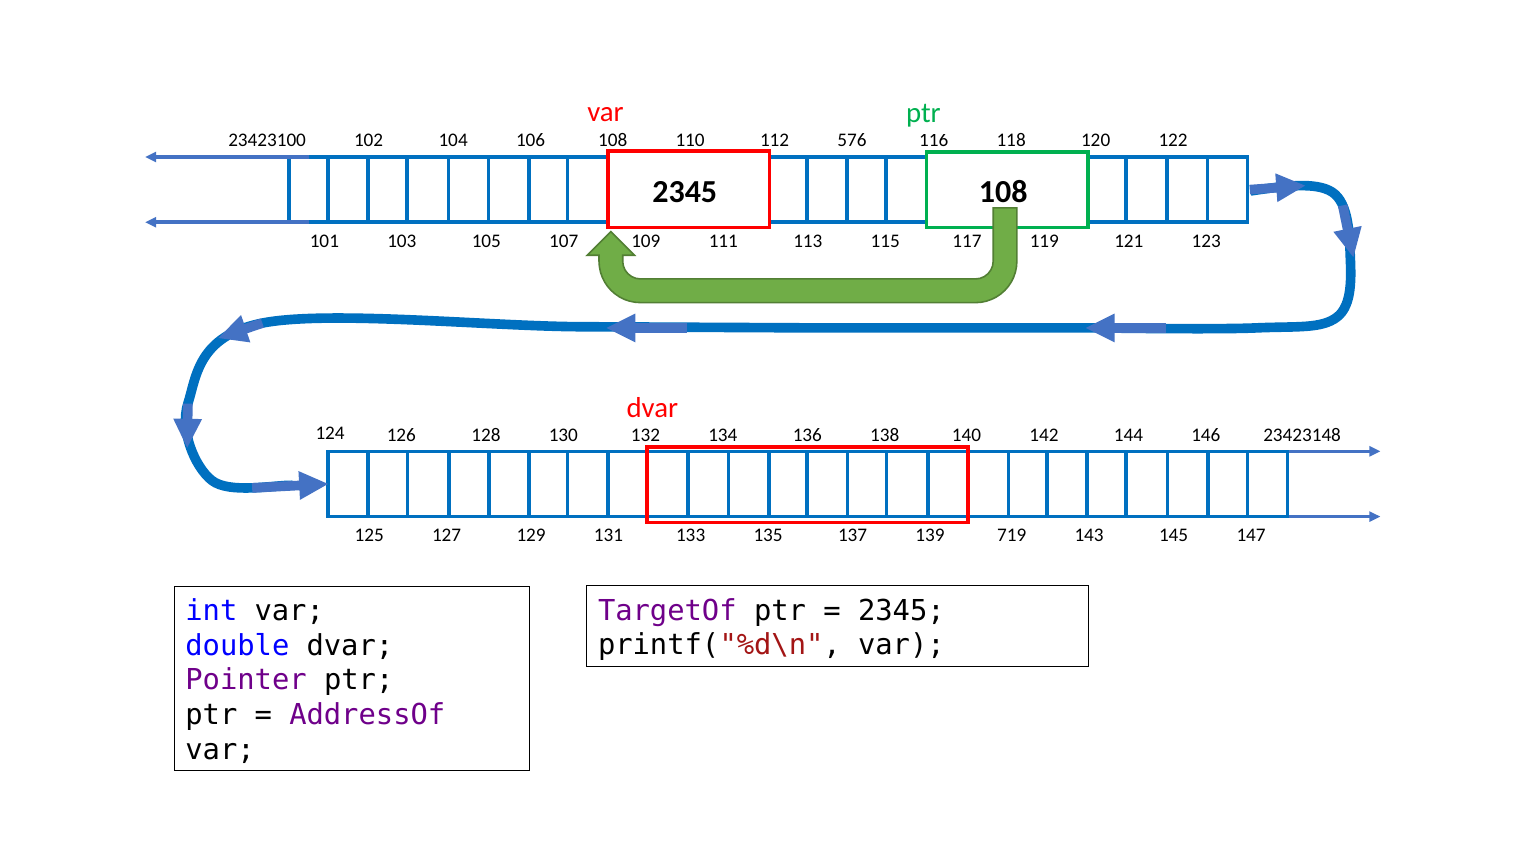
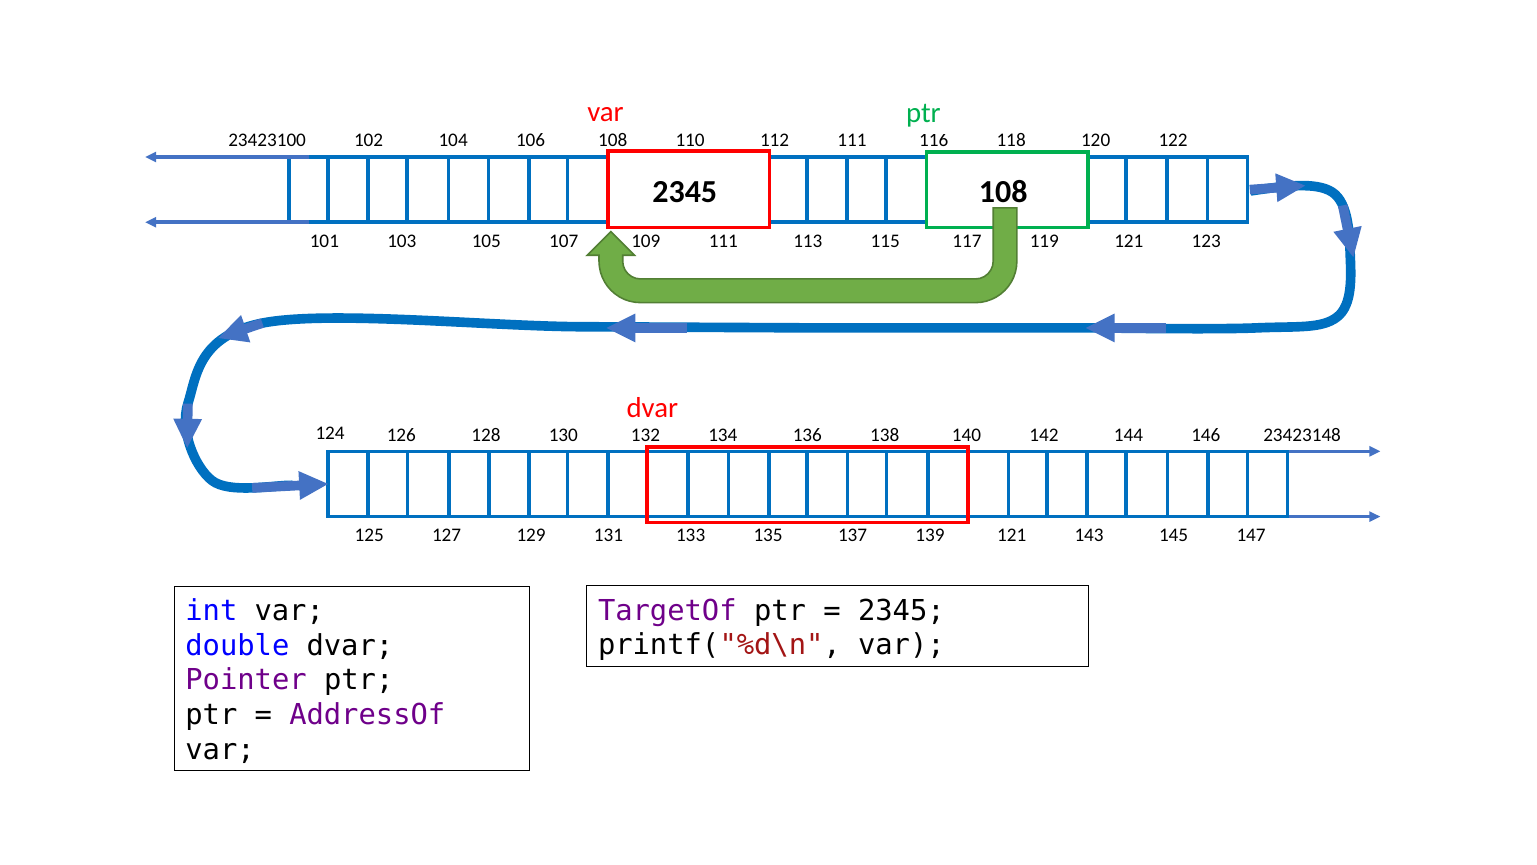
112 576: 576 -> 111 (852, 140)
139 719: 719 -> 121 (1012, 535)
